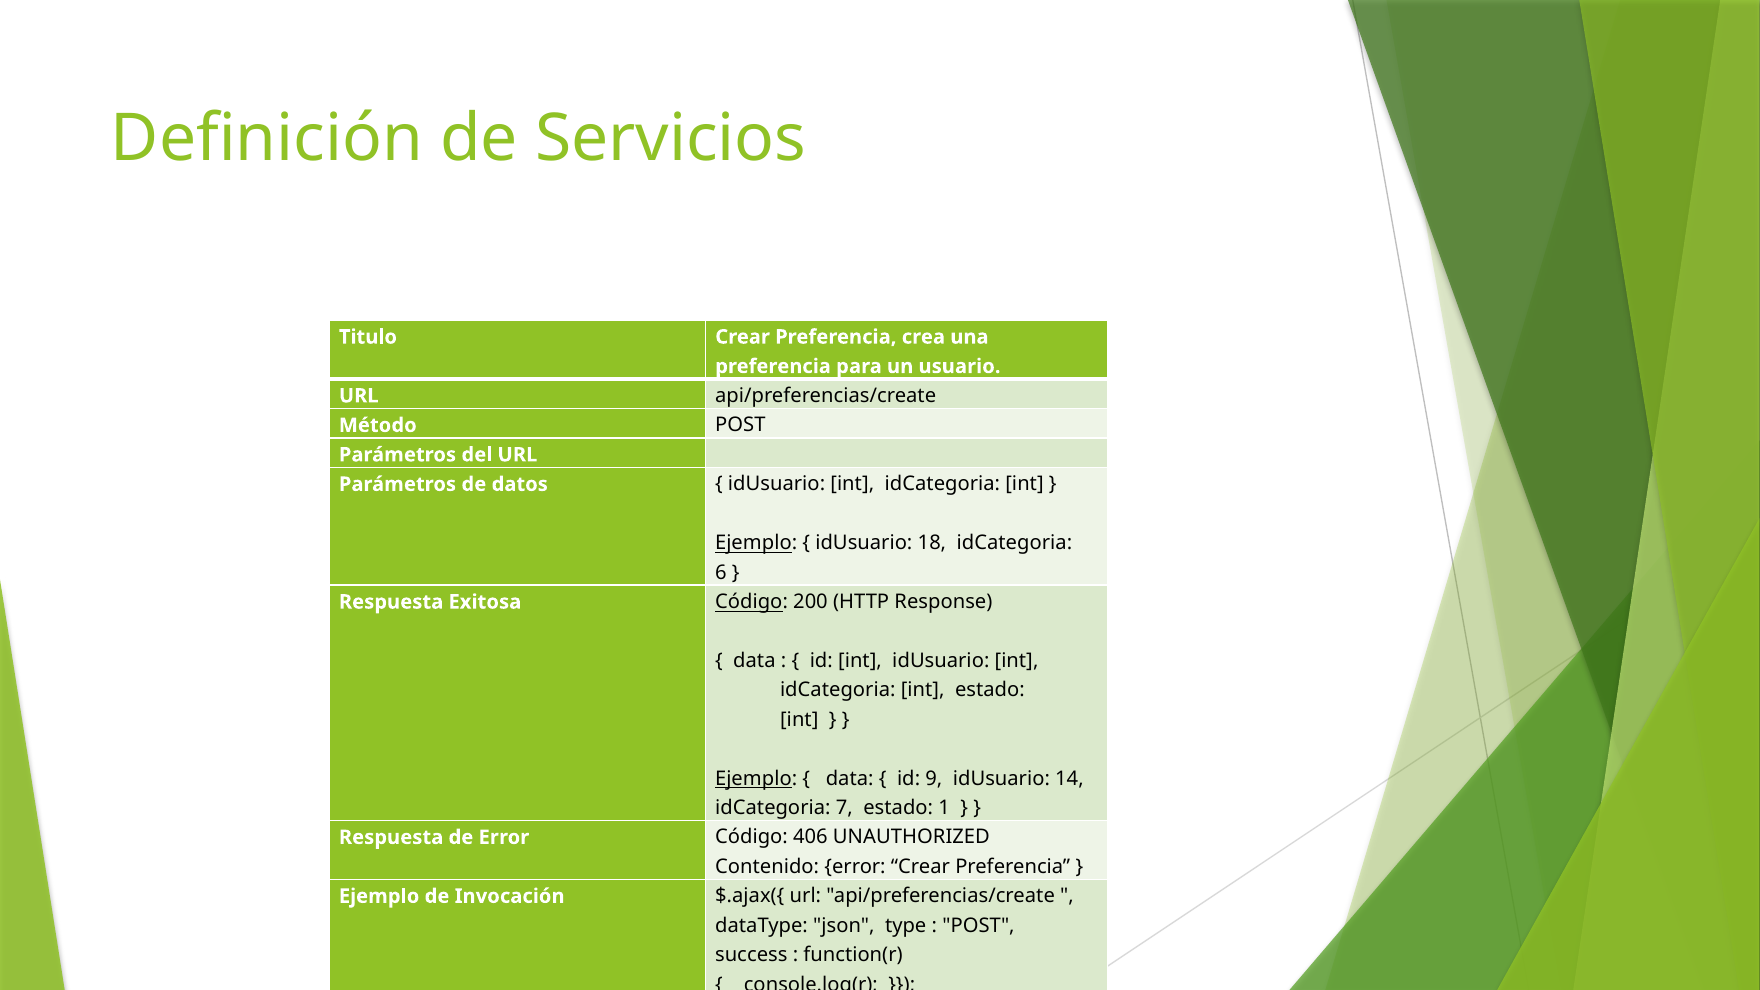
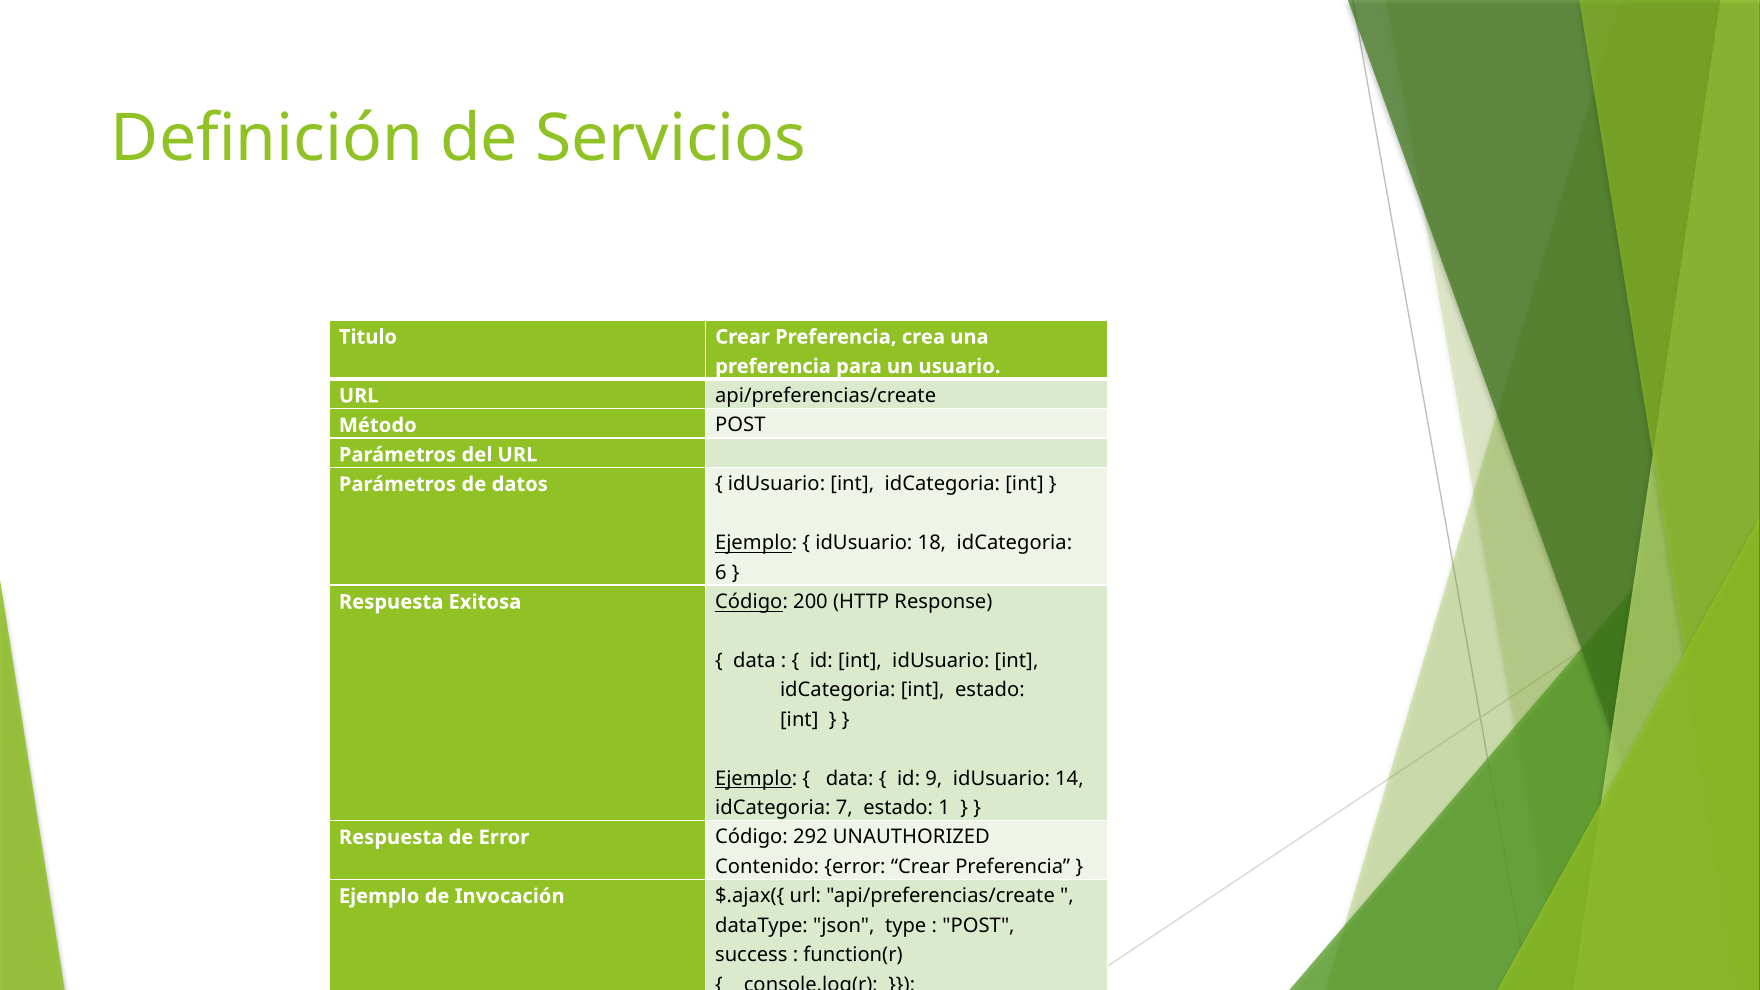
406: 406 -> 292 (810, 837)
